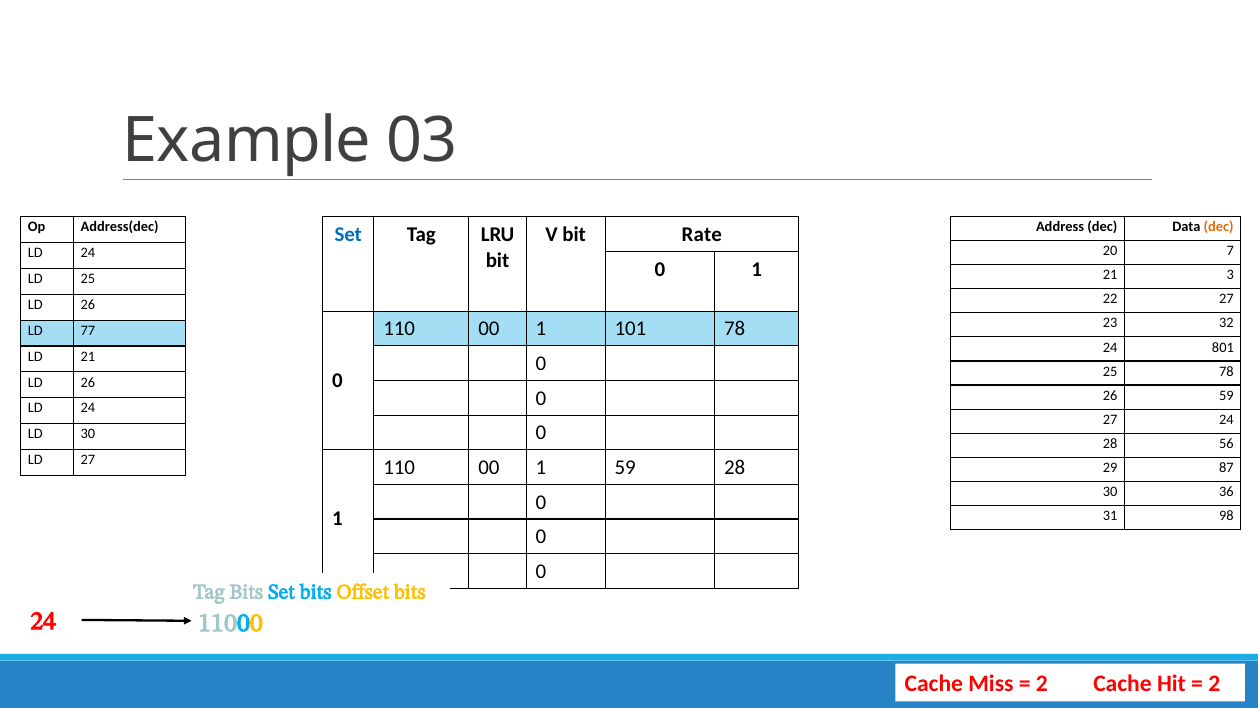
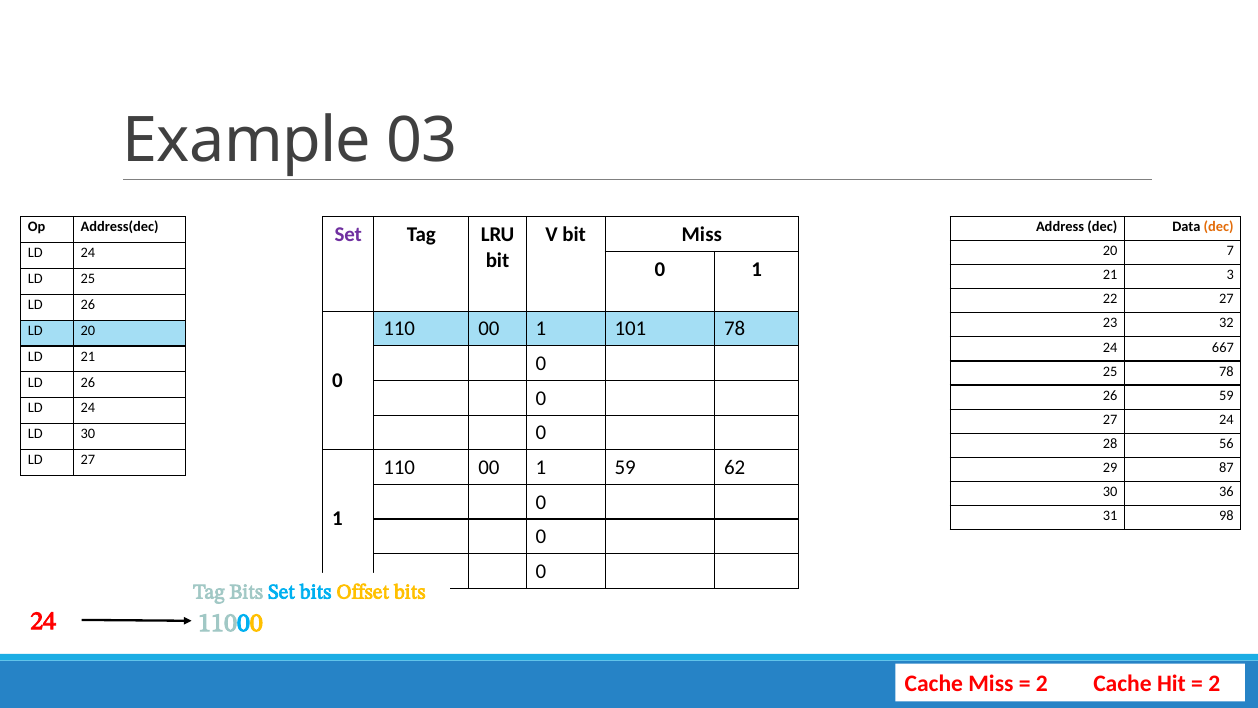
Set colour: blue -> purple (348, 234)
bit Rate: Rate -> Miss (702, 234)
LD 77: 77 -> 20 (88, 330)
801: 801 -> 667 (1223, 347)
59 28: 28 -> 62 (735, 467)
